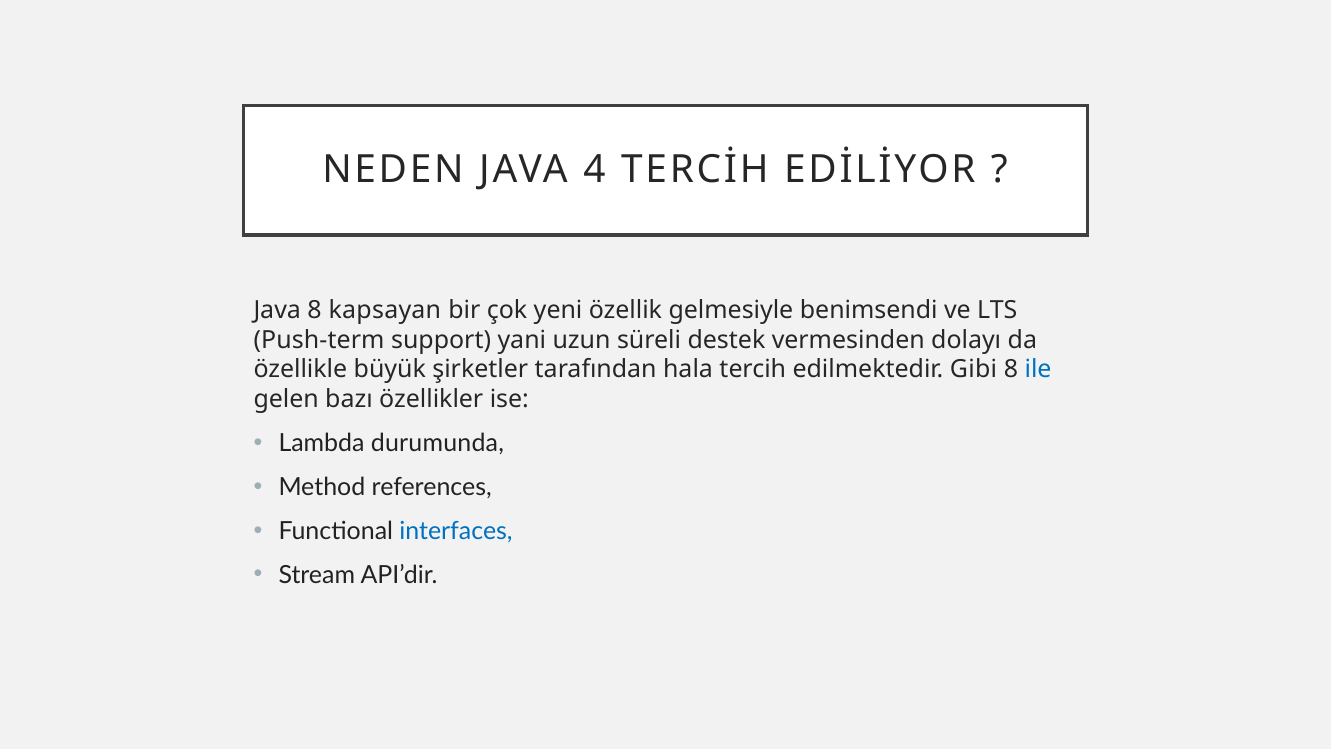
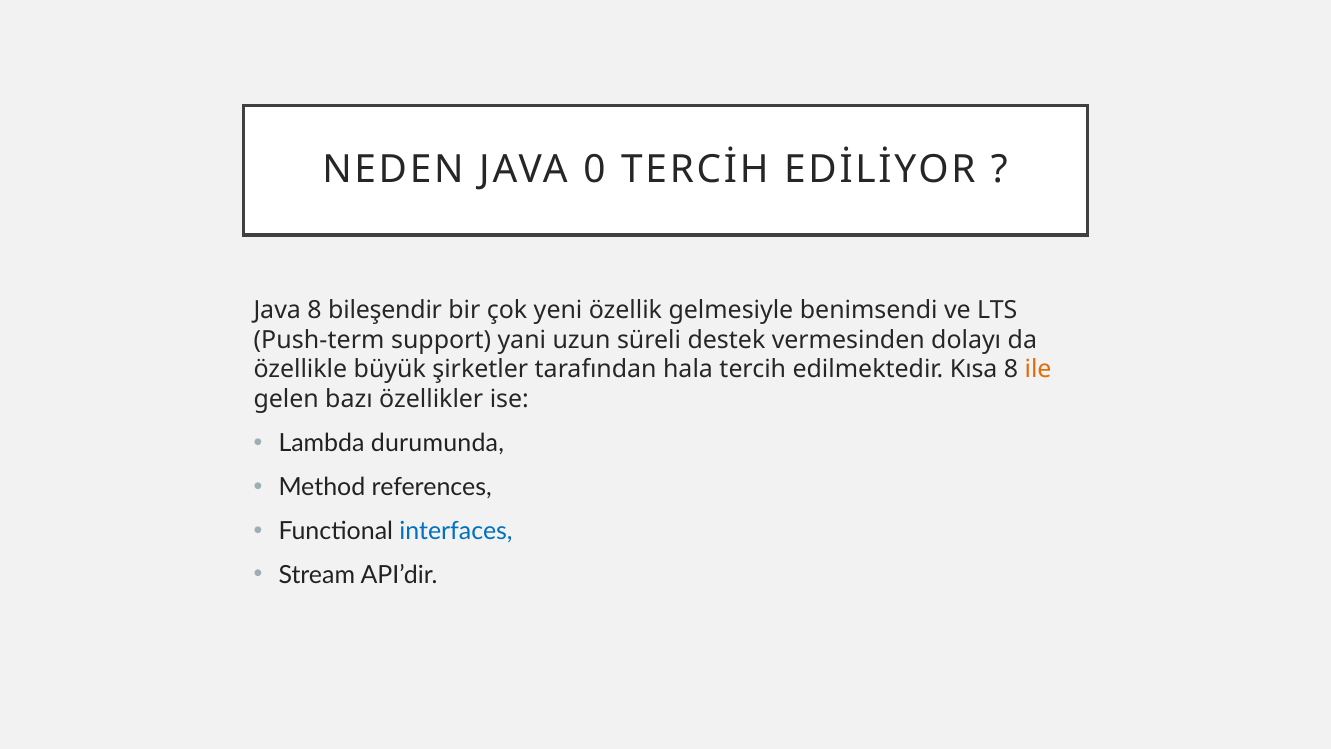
4: 4 -> 0 (595, 170)
kapsayan: kapsayan -> bileşendir (385, 310)
Gibi: Gibi -> Kısa (974, 370)
ile colour: blue -> orange (1038, 370)
